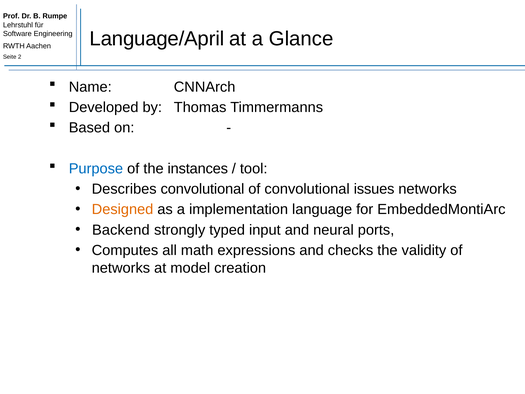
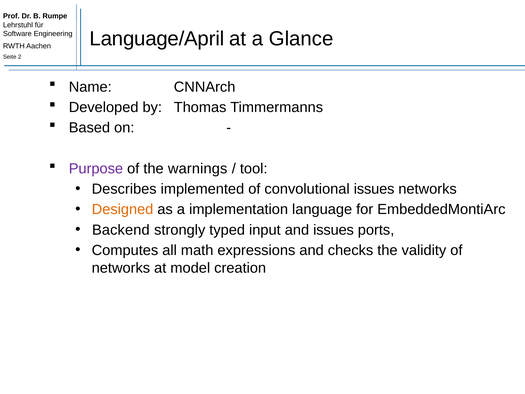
Purpose colour: blue -> purple (96, 168)
instances: instances -> warnings (198, 168)
Describes convolutional: convolutional -> implemented (202, 189)
and neural: neural -> issues (334, 230)
